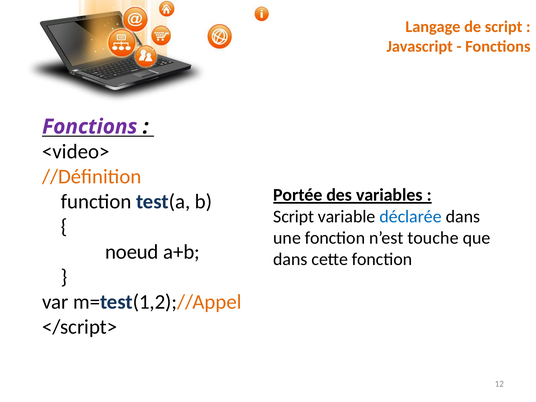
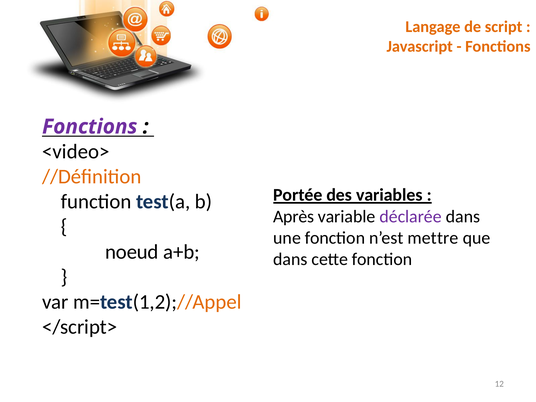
Script: Script -> Après (294, 216)
déclarée colour: blue -> purple (411, 216)
touche: touche -> mettre (433, 238)
